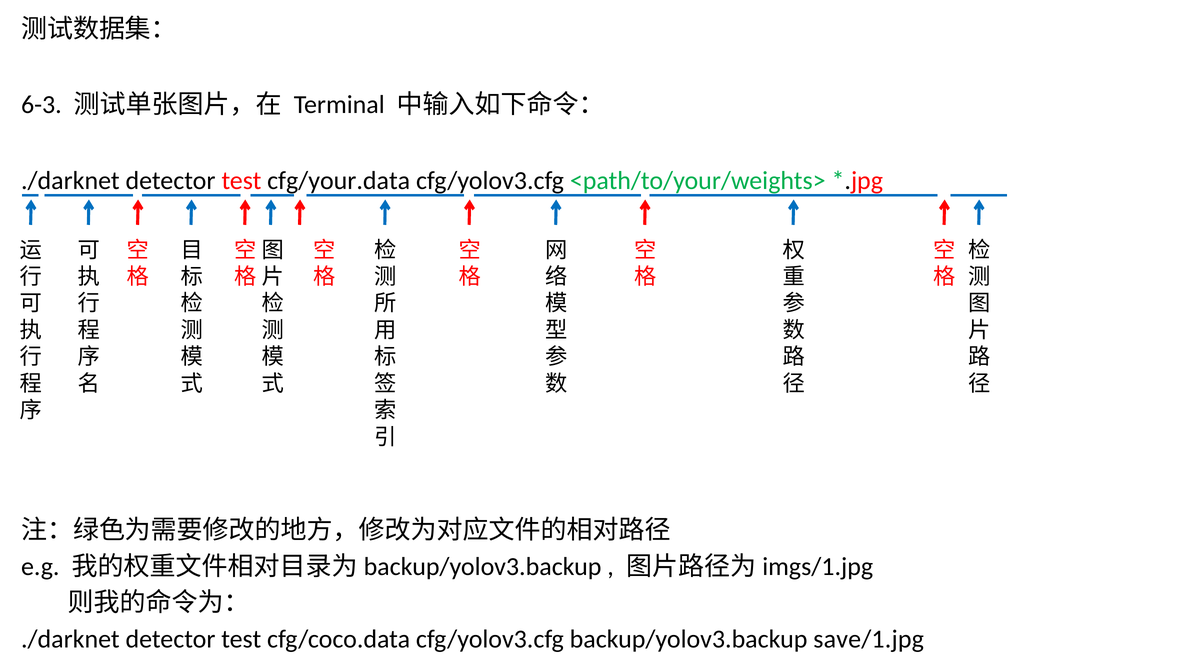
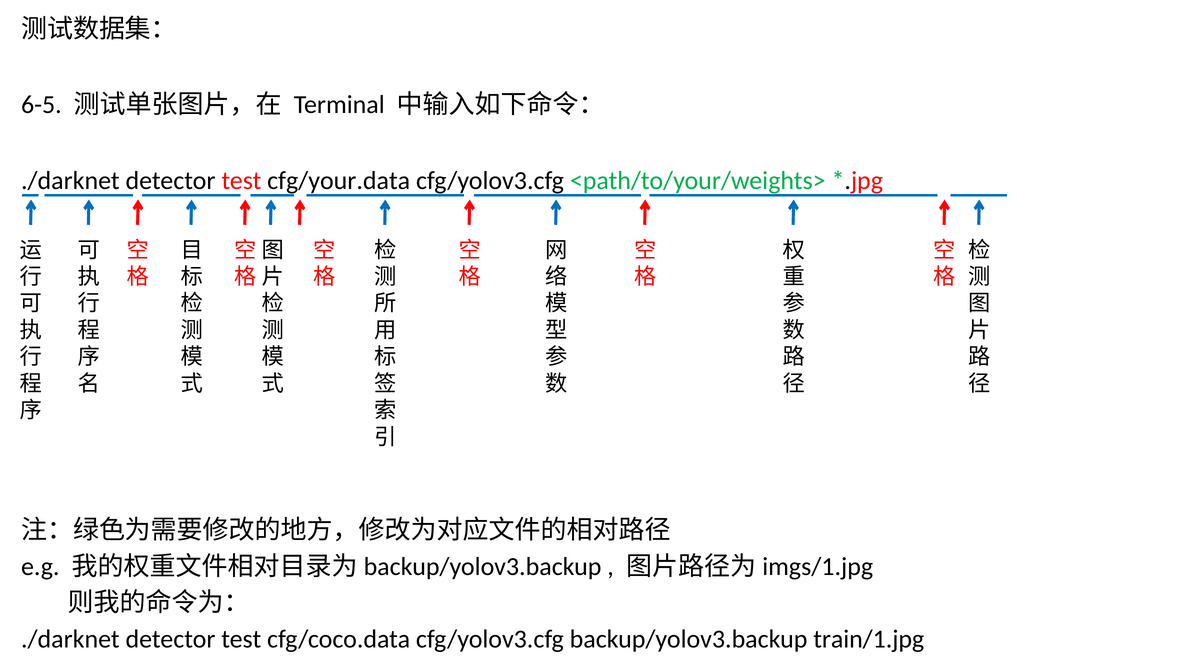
6-3: 6-3 -> 6-5 (41, 105)
save/1.jpg: save/1.jpg -> train/1.jpg (869, 639)
